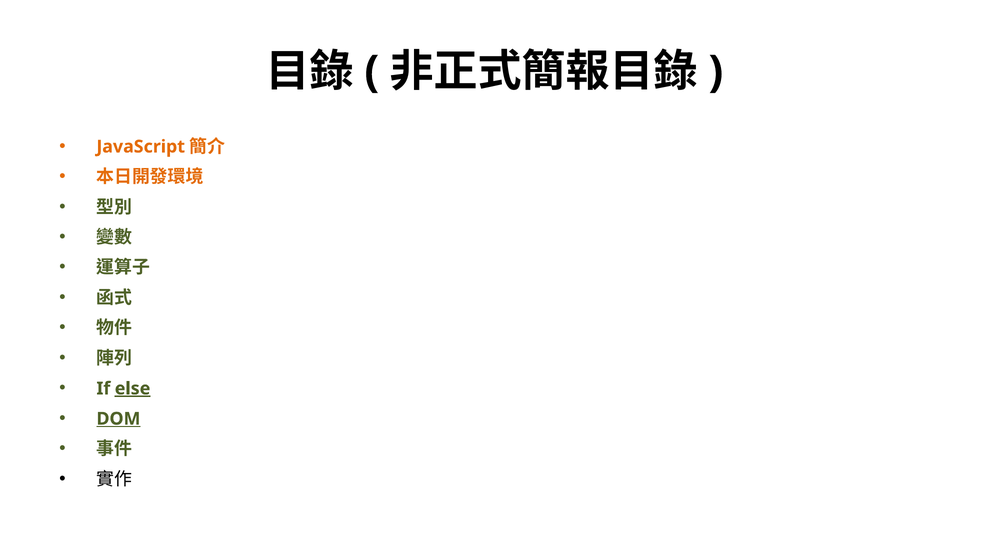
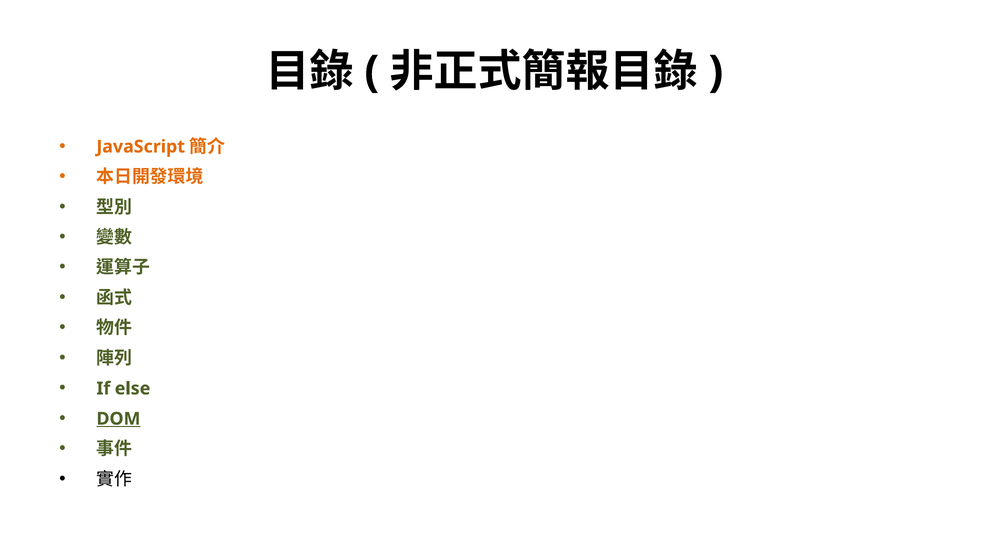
else underline: present -> none (133, 389)
